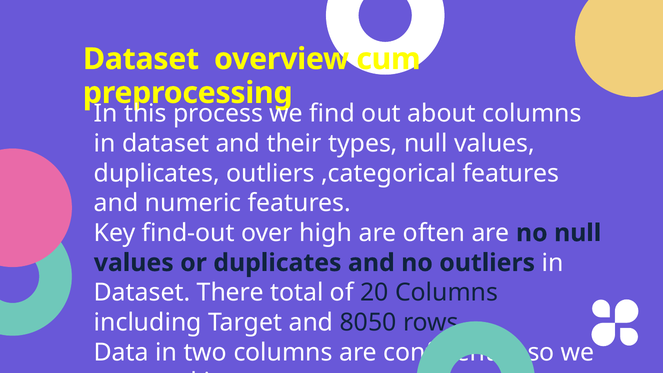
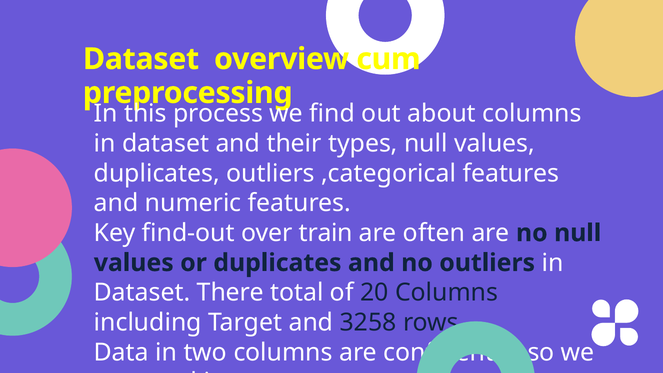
high: high -> train (326, 233)
8050: 8050 -> 3258 (368, 322)
